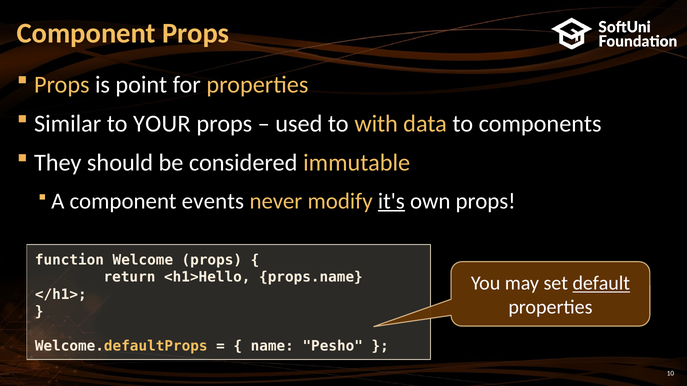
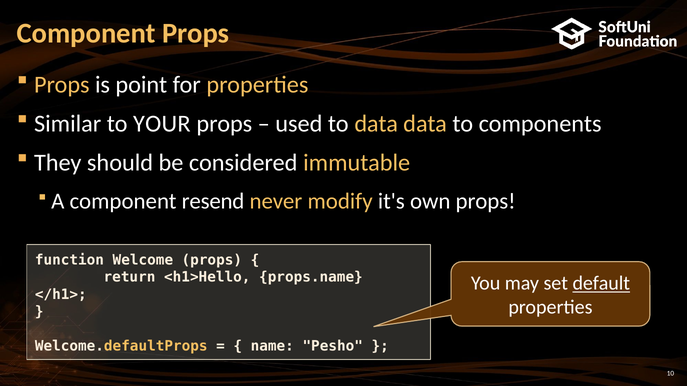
to with: with -> data (376, 124)
events: events -> resend (213, 201)
it's underline: present -> none (391, 201)
